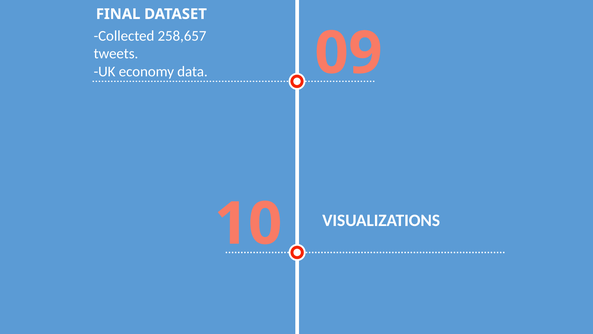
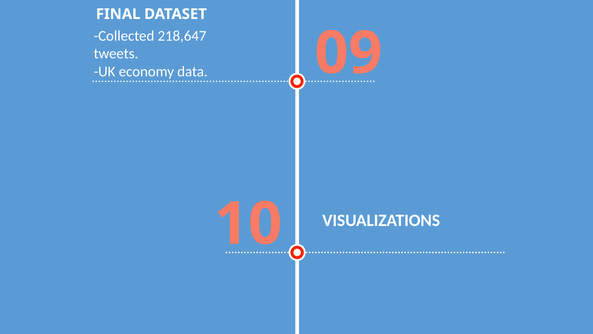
258,657: 258,657 -> 218,647 (182, 36)
